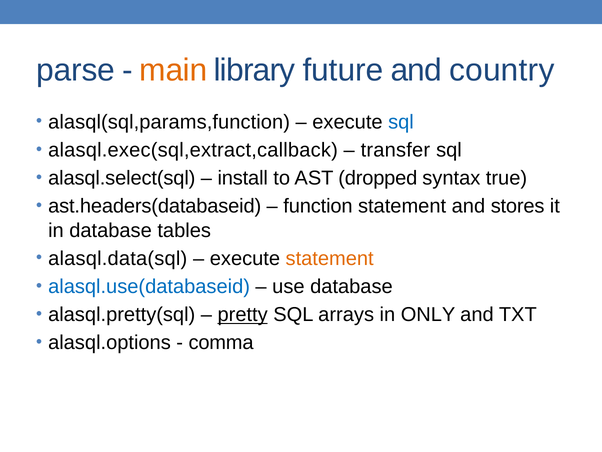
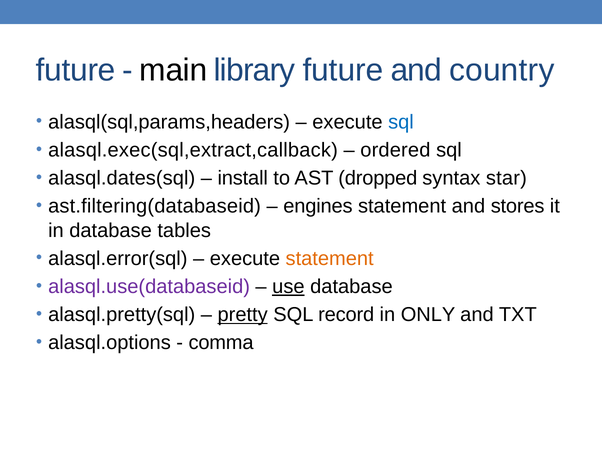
parse: parse -> future (76, 70)
main colour: orange -> black (173, 70)
alasql(sql,params,function: alasql(sql,params,function -> alasql(sql,params,headers (169, 122)
transfer: transfer -> ordered (395, 150)
alasql.select(sql: alasql.select(sql -> alasql.dates(sql (122, 178)
true: true -> star (506, 178)
ast.headers(databaseid: ast.headers(databaseid -> ast.filtering(databaseid (155, 206)
function: function -> engines (318, 206)
alasql.data(sql: alasql.data(sql -> alasql.error(sql (118, 258)
alasql.use(databaseid colour: blue -> purple (149, 286)
use underline: none -> present (288, 286)
arrays: arrays -> record (346, 314)
